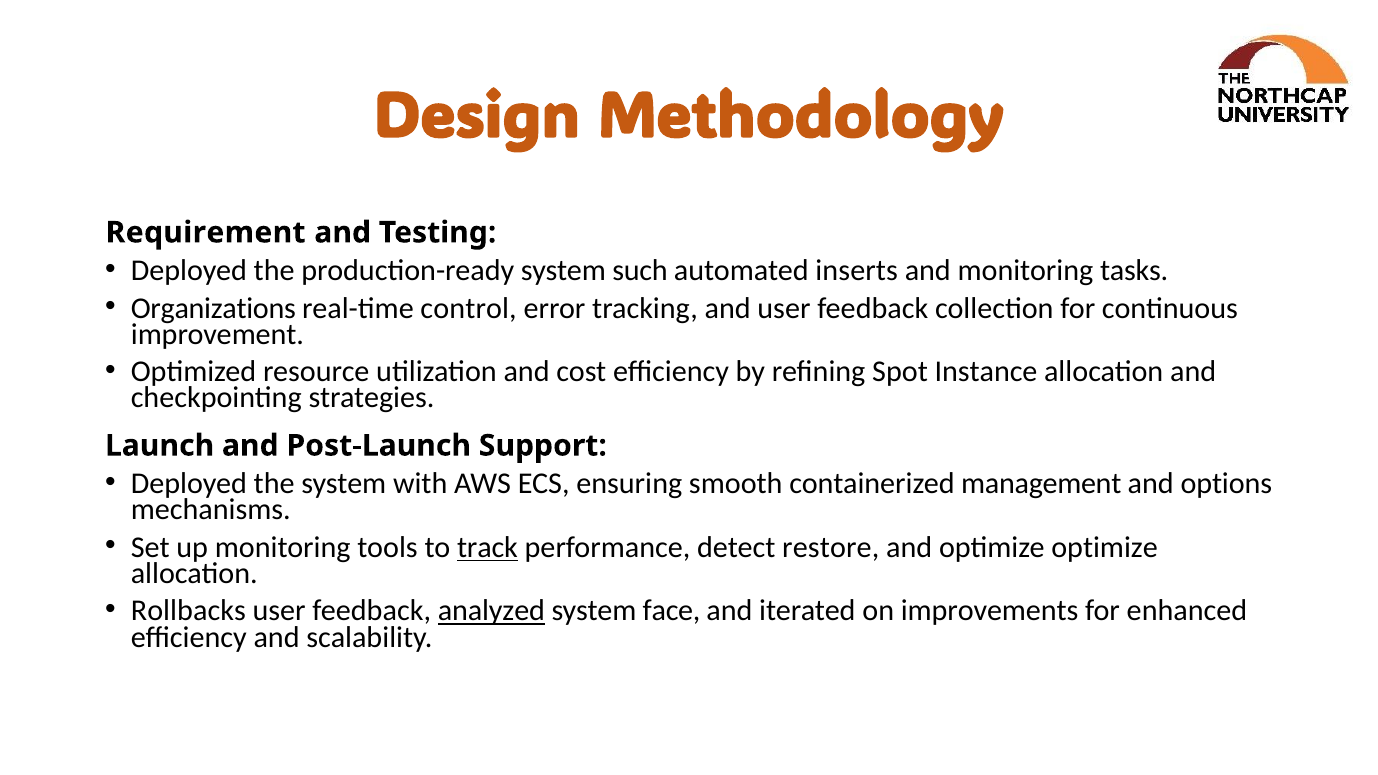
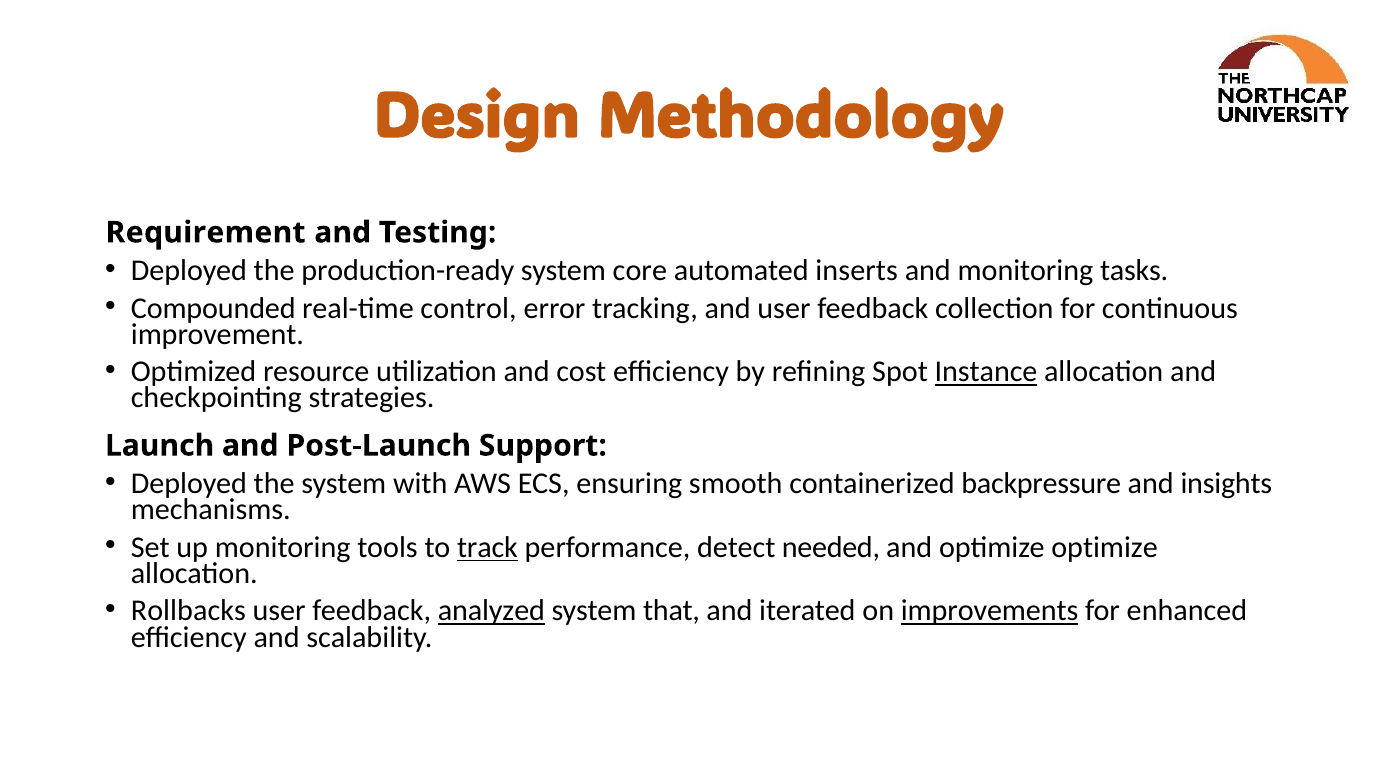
such: such -> core (640, 271)
Organizations: Organizations -> Compounded (213, 308)
Instance underline: none -> present (986, 372)
management: management -> backpressure (1041, 484)
options: options -> insights (1226, 484)
restore: restore -> needed (831, 548)
face: face -> that (672, 611)
improvements underline: none -> present (990, 611)
